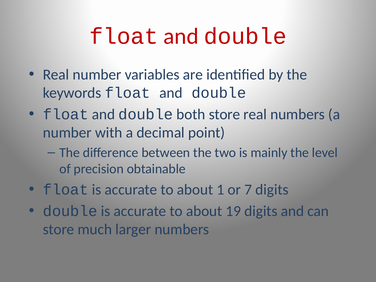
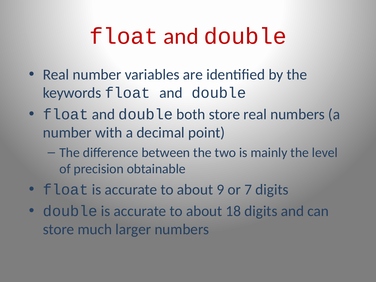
1: 1 -> 9 (220, 190)
19: 19 -> 18 (233, 211)
